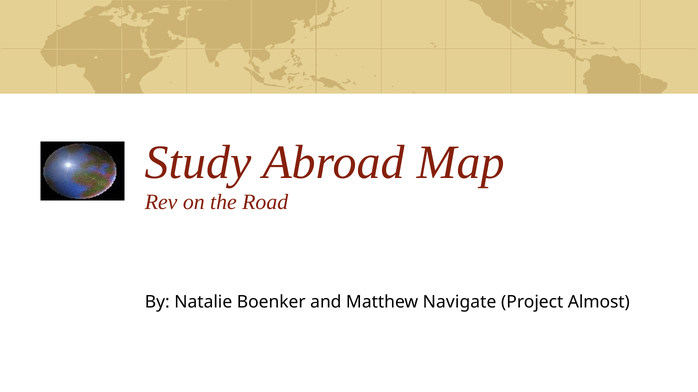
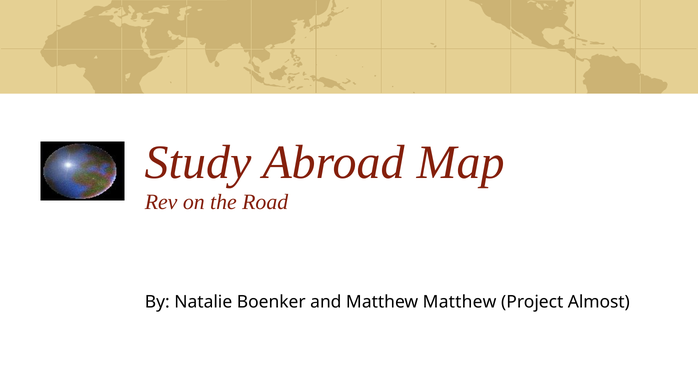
Matthew Navigate: Navigate -> Matthew (460, 302)
